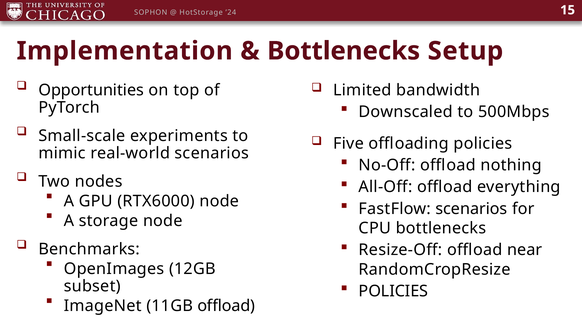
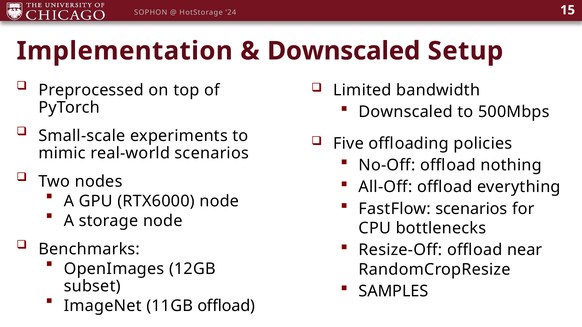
Bottlenecks: Bottlenecks -> Downscaled (344, 51)
Opportunities: Opportunities -> Preprocessed (91, 90)
POLICIES: POLICIES -> SAMPLES (393, 292)
